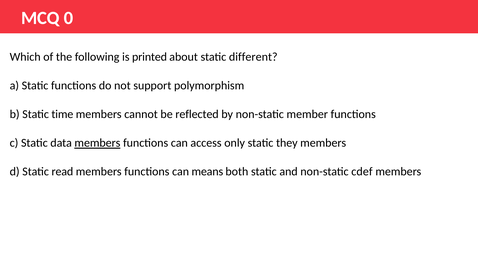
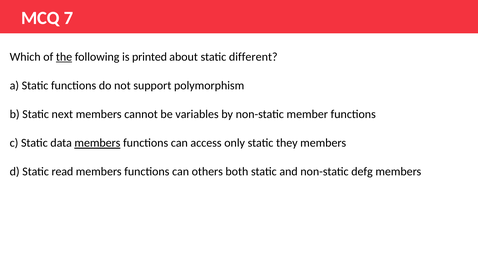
0: 0 -> 7 (69, 18)
the underline: none -> present (64, 57)
time: time -> next (62, 114)
reflected: reflected -> variables (197, 114)
means: means -> others (207, 172)
cdef: cdef -> defg (362, 172)
